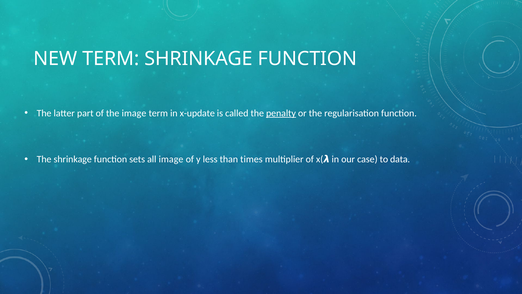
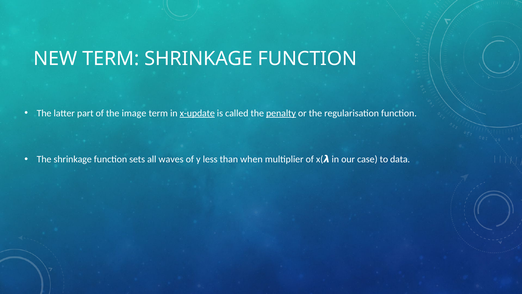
x-update underline: none -> present (197, 113)
all image: image -> waves (171, 159)
times: times -> when (251, 159)
